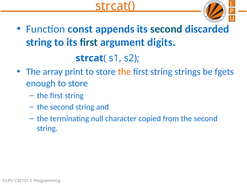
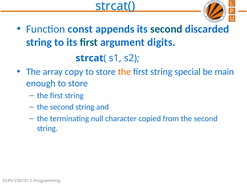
strcat( colour: orange -> blue (115, 6)
print: print -> copy (74, 72)
strings: strings -> special (188, 72)
fgets: fgets -> main (224, 72)
